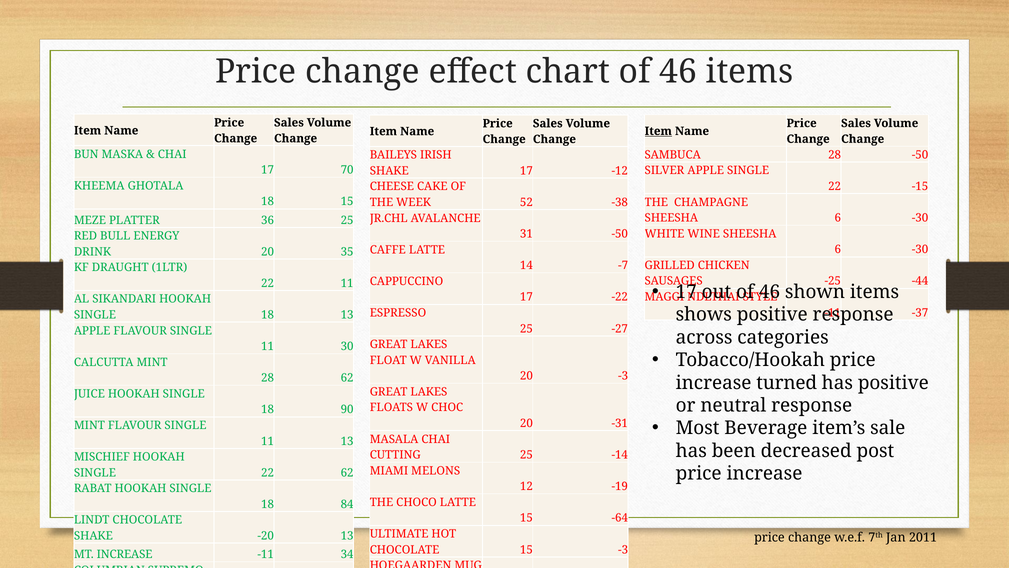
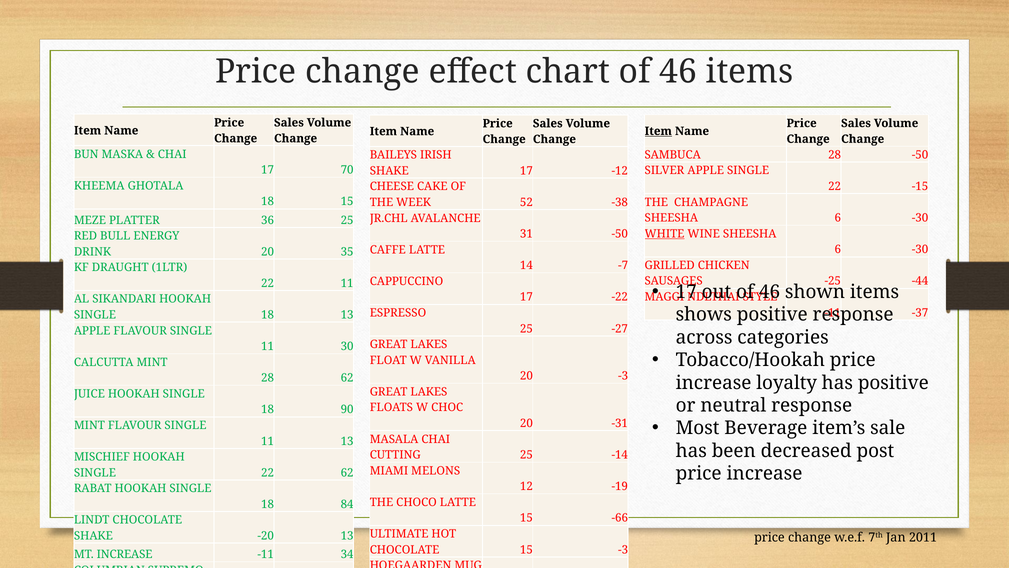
WHITE underline: none -> present (665, 234)
turned: turned -> loyalty (787, 382)
-64: -64 -> -66 (620, 518)
